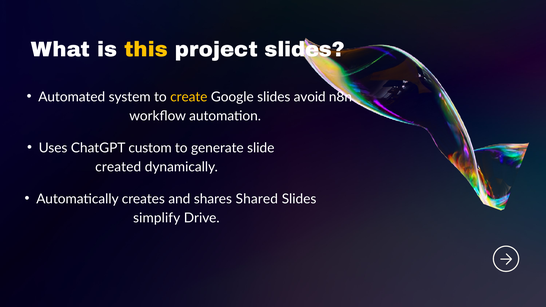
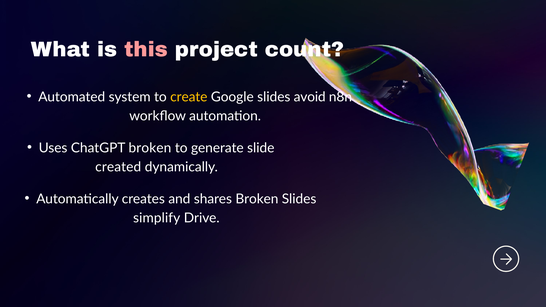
this colour: yellow -> pink (146, 50)
project slides: slides -> count (305, 50)
ChatGPT custom: custom -> broken (150, 148)
shares Shared: Shared -> Broken (257, 199)
